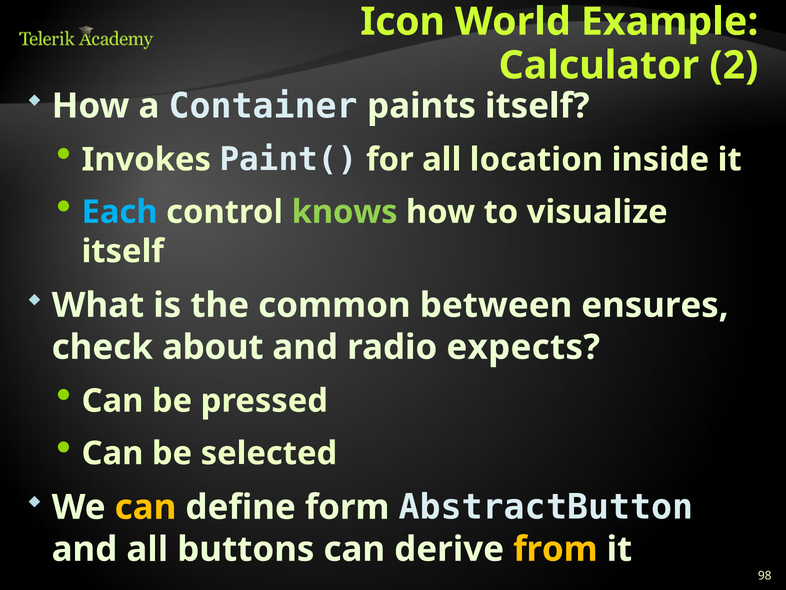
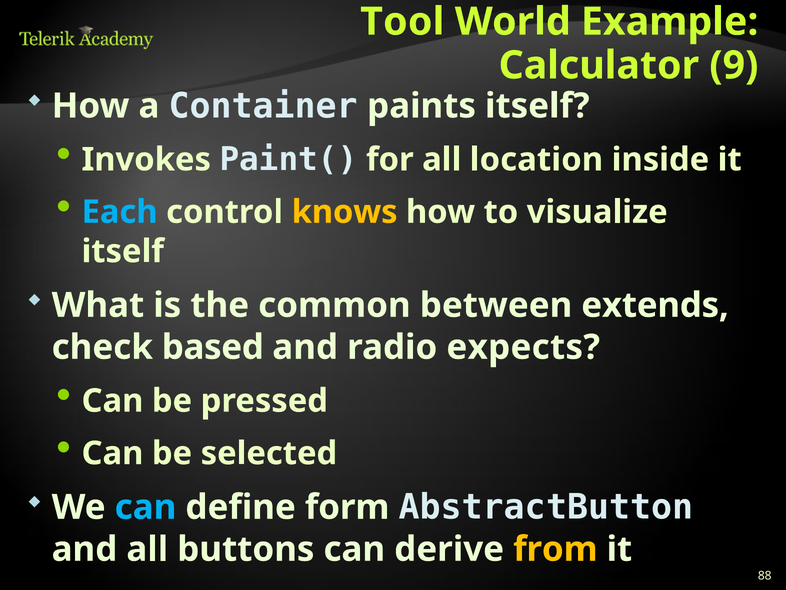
Icon: Icon -> Tool (402, 22)
2: 2 -> 9 (734, 65)
knows colour: light green -> yellow (345, 212)
ensures: ensures -> extends (655, 305)
about: about -> based (213, 347)
can colour: yellow -> light blue (146, 507)
98: 98 -> 88 (765, 575)
